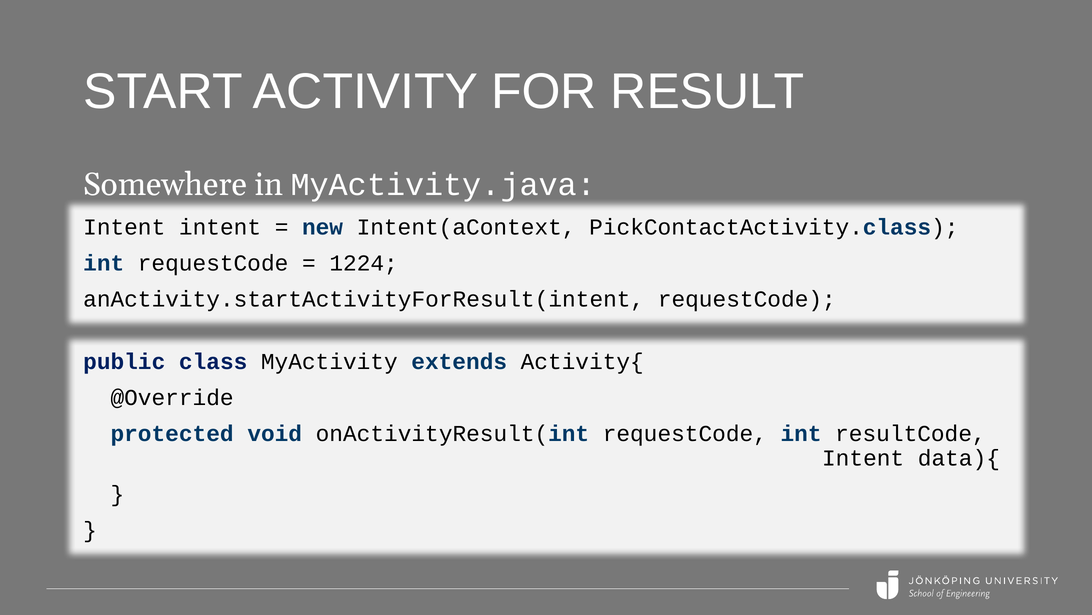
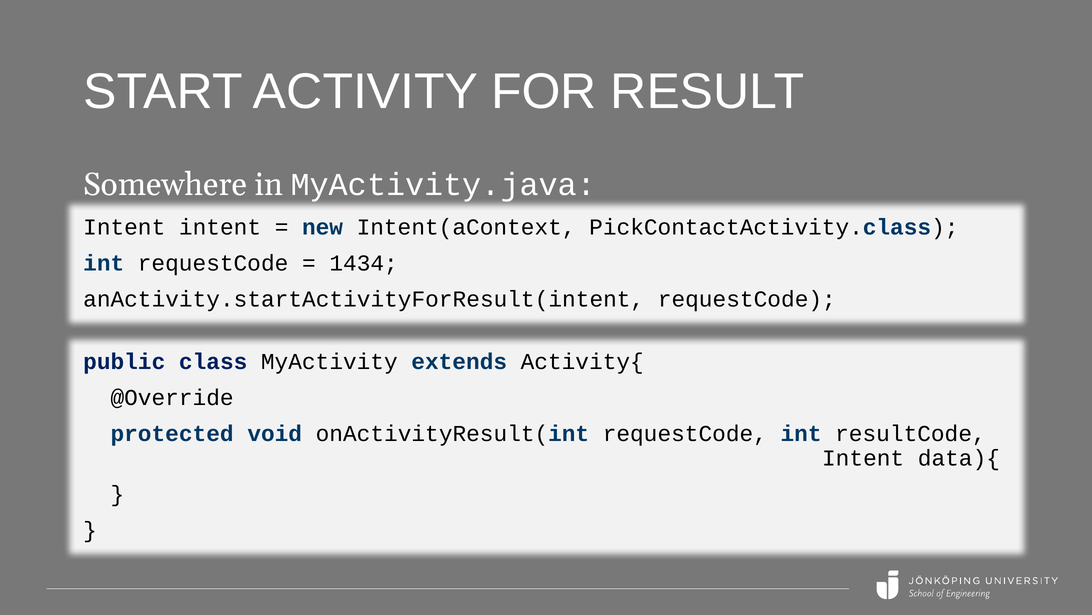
1224: 1224 -> 1434 (364, 263)
